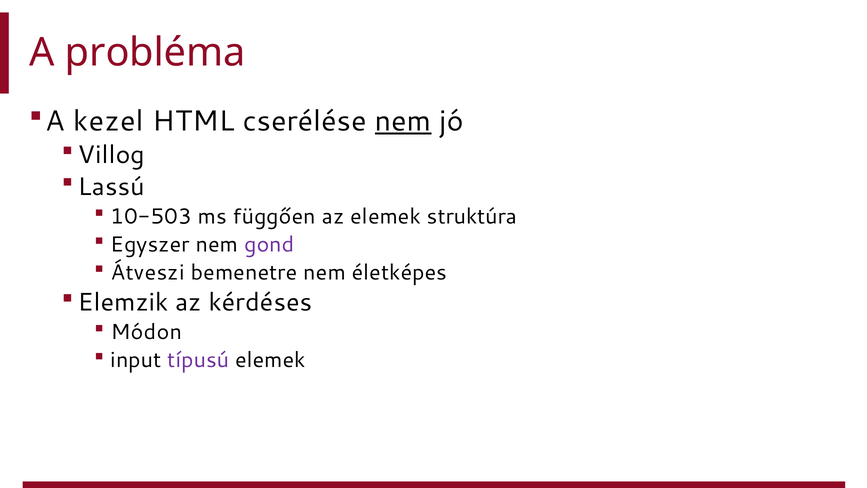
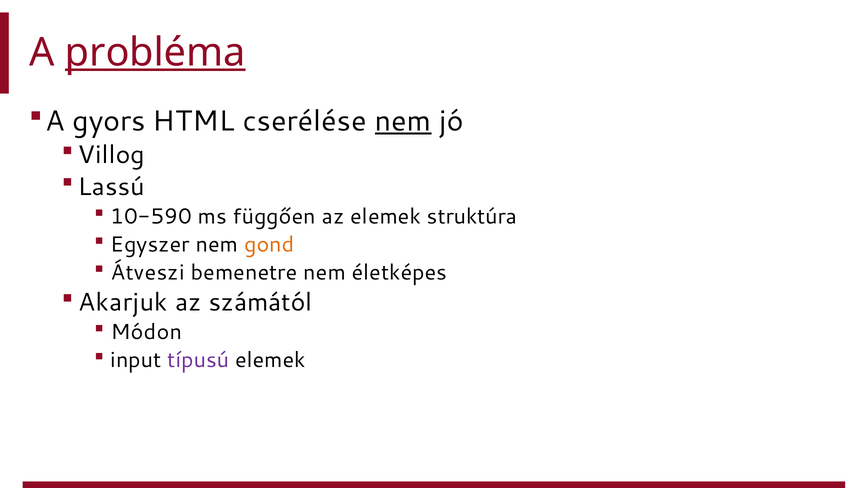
probléma underline: none -> present (155, 53)
kezel: kezel -> gyors (109, 121)
10-503: 10-503 -> 10-590 (151, 217)
gond colour: purple -> orange (269, 244)
Elemzik: Elemzik -> Akarjuk (123, 302)
kérdéses: kérdéses -> számától (260, 302)
